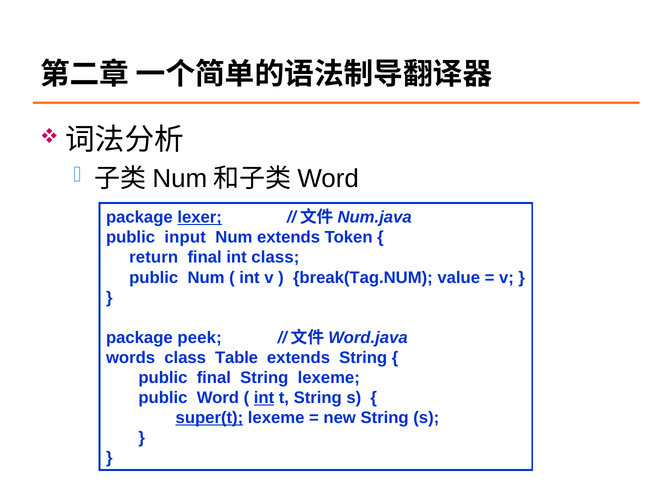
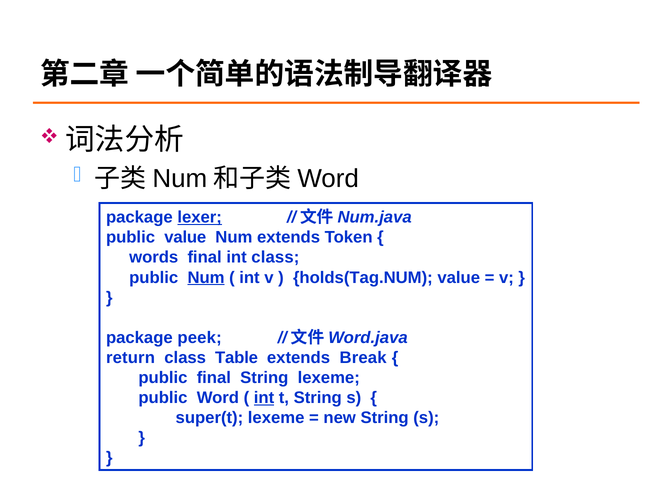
public input: input -> value (185, 237)
return: return -> words (154, 257)
Num underline: none -> present (206, 278)
break(Tag.NUM: break(Tag.NUM -> holds(Tag.NUM (363, 278)
words: words -> return (130, 358)
extends String: String -> Break (363, 358)
super(t underline: present -> none (209, 418)
